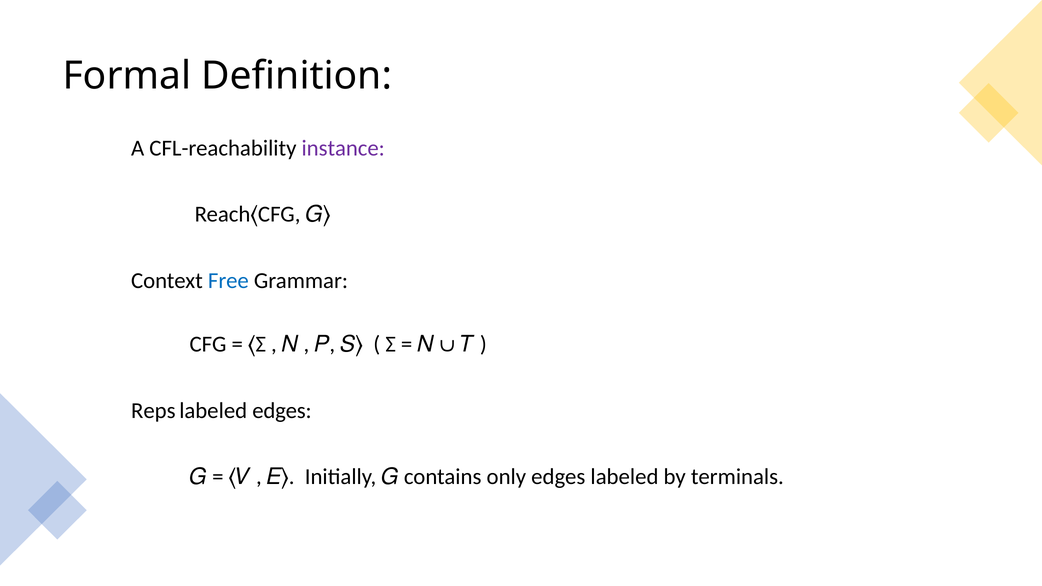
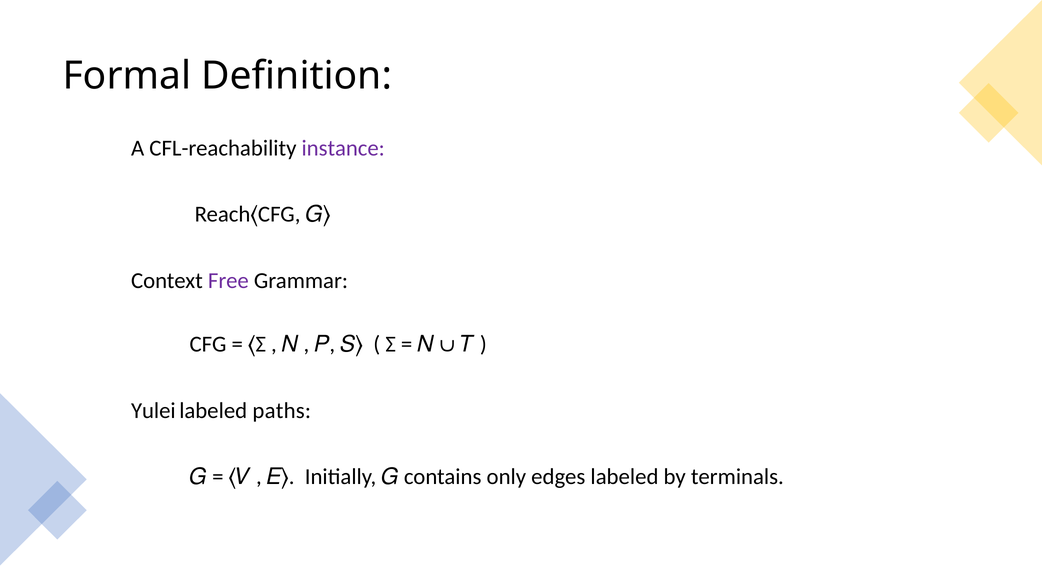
Free colour: blue -> purple (228, 281)
Reps: Reps -> Yulei (153, 411)
labeled edges: edges -> paths (282, 411)
